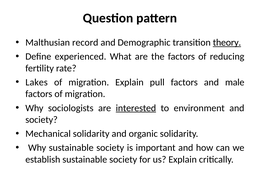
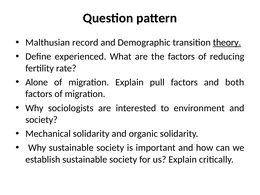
Lakes: Lakes -> Alone (37, 82)
male: male -> both (235, 82)
interested underline: present -> none (136, 108)
